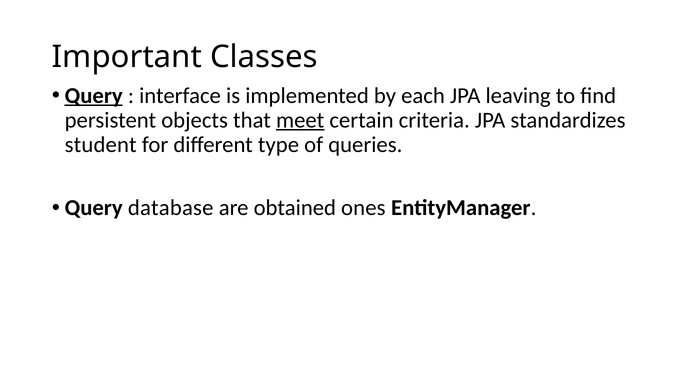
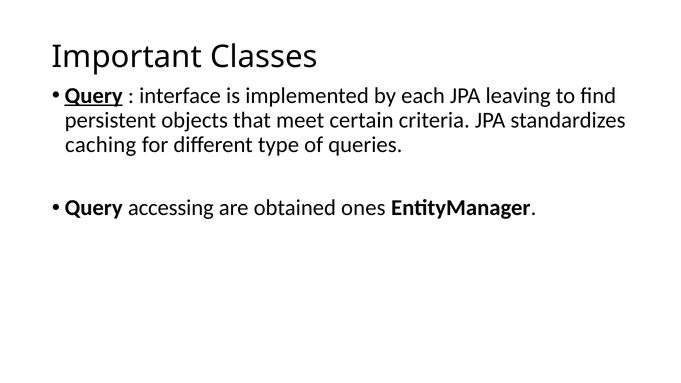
meet underline: present -> none (300, 120)
student: student -> caching (101, 145)
database: database -> accessing (171, 208)
